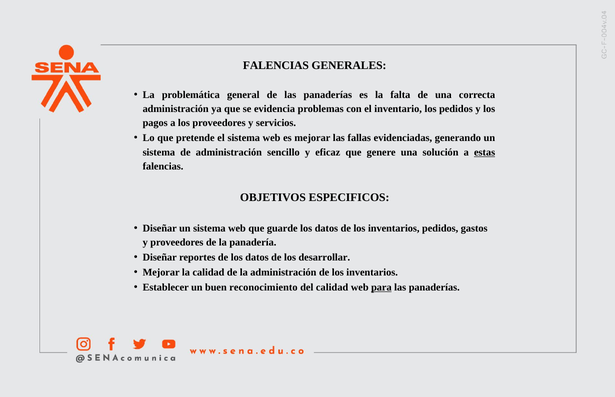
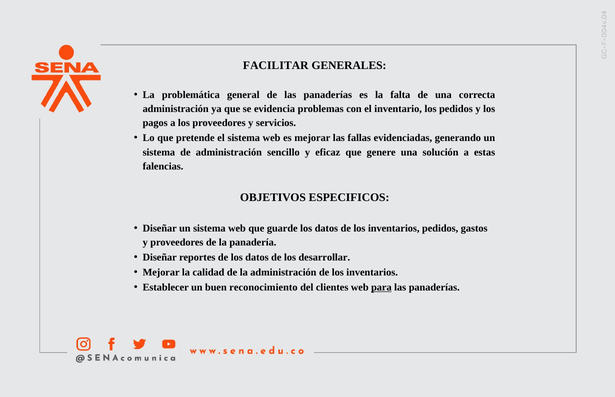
FALENCIAS: FALENCIAS -> FACILITAR (276, 66)
estas underline: present -> none (485, 152)
del calidad: calidad -> clientes (332, 288)
